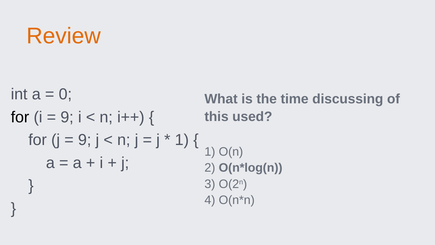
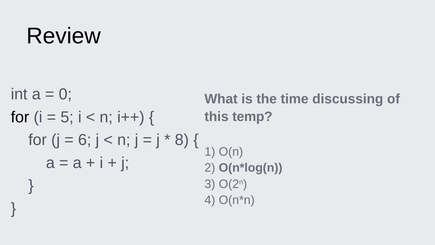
Review colour: orange -> black (64, 36)
9: 9 -> 5 (67, 117)
used: used -> temp (252, 117)
9: 9 -> 6 (85, 140)
1: 1 -> 8 (182, 140)
